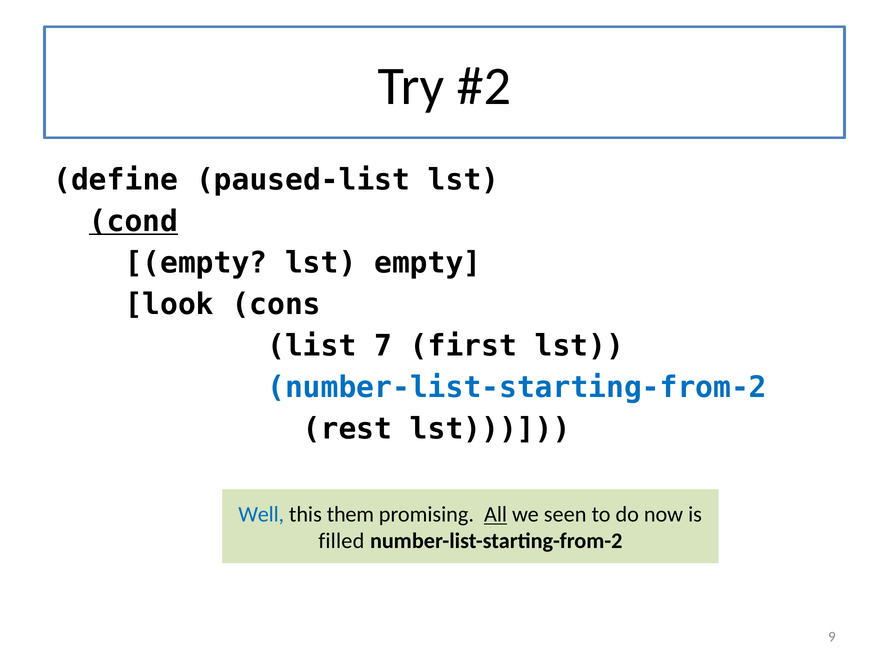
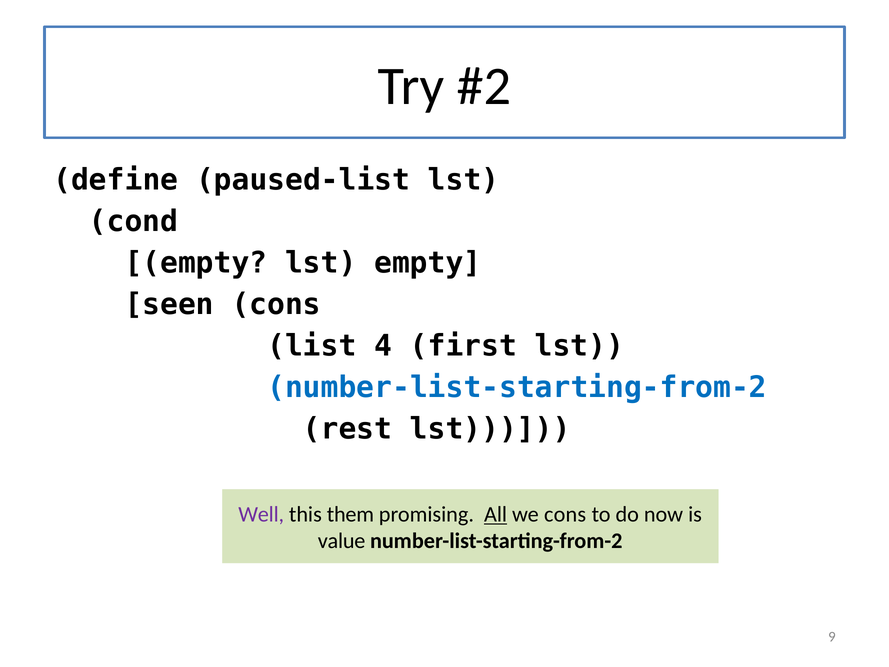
cond underline: present -> none (133, 221)
look: look -> seen (169, 304)
7: 7 -> 4 (383, 346)
Well colour: blue -> purple (261, 514)
we seen: seen -> cons (565, 514)
filled: filled -> value (342, 541)
